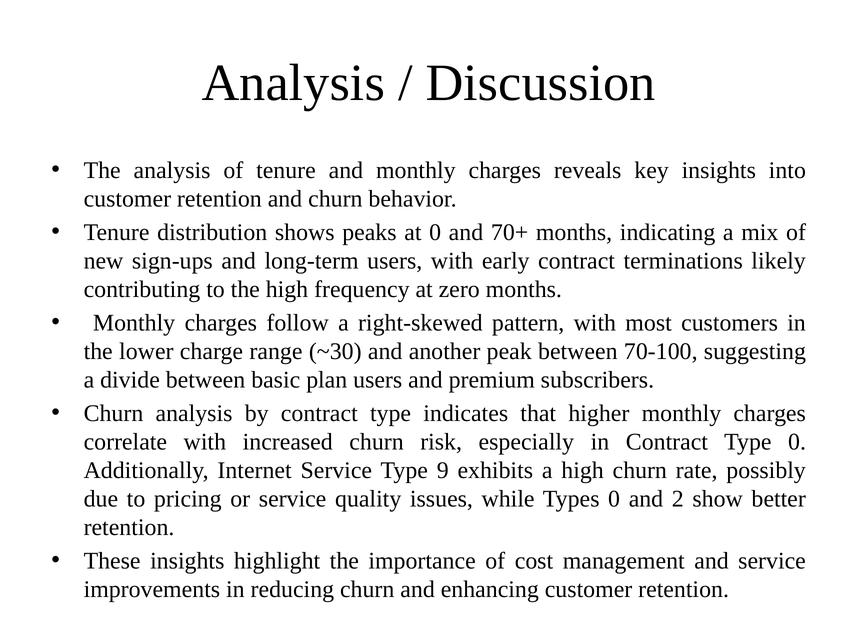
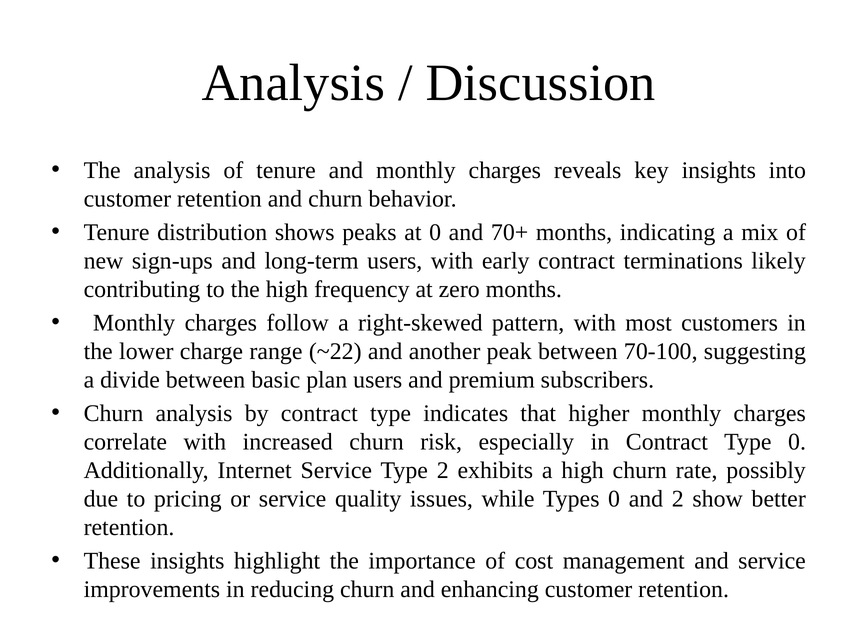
~30: ~30 -> ~22 (335, 352)
Type 9: 9 -> 2 (443, 471)
